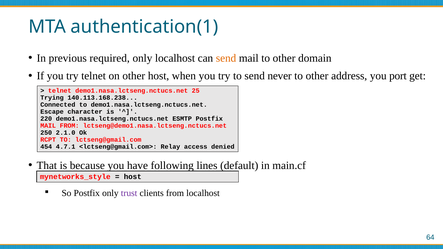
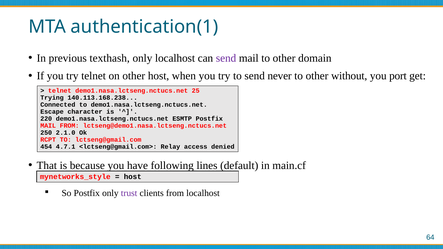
required: required -> texthash (110, 58)
send colour: orange -> purple (226, 58)
address: address -> without (349, 76)
